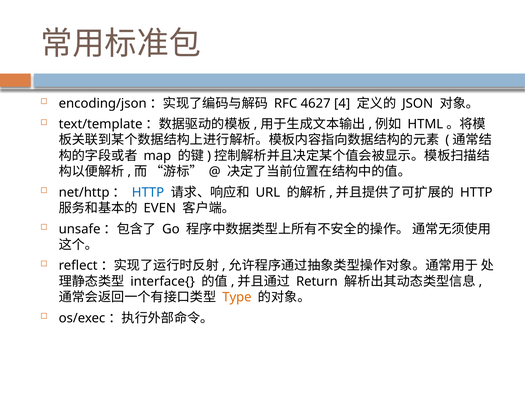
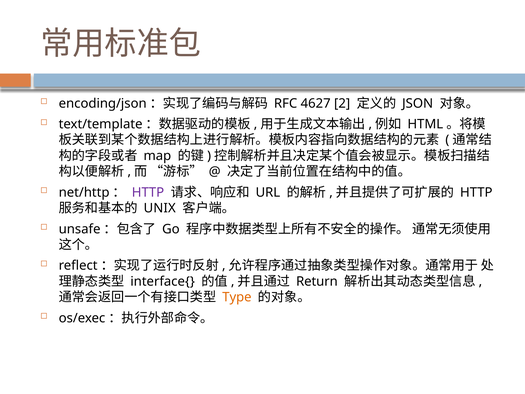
4: 4 -> 2 (342, 103)
HTTP colour: blue -> purple (148, 192)
EVEN: EVEN -> UNIX (160, 208)
